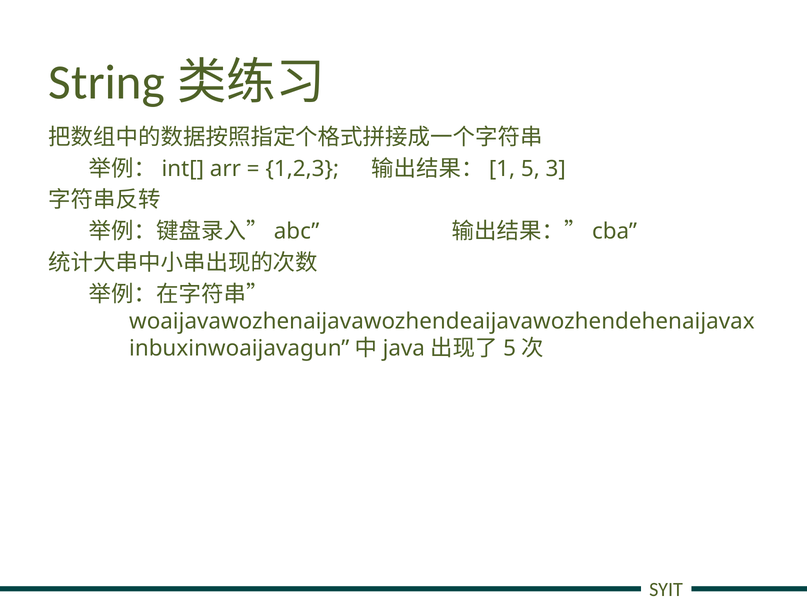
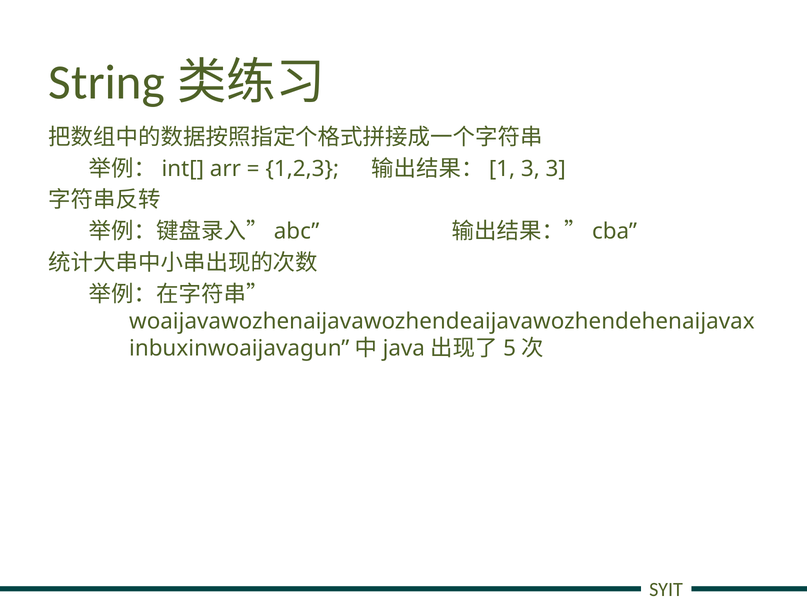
5: 5 -> 3 (530, 169)
